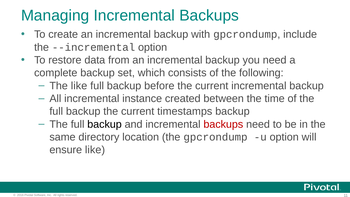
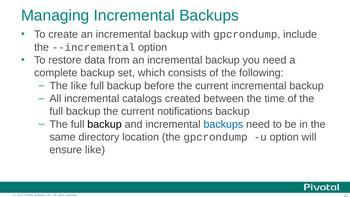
instance: instance -> catalogs (142, 99)
timestamps: timestamps -> notifications (185, 111)
backups colour: red -> blue (223, 124)
